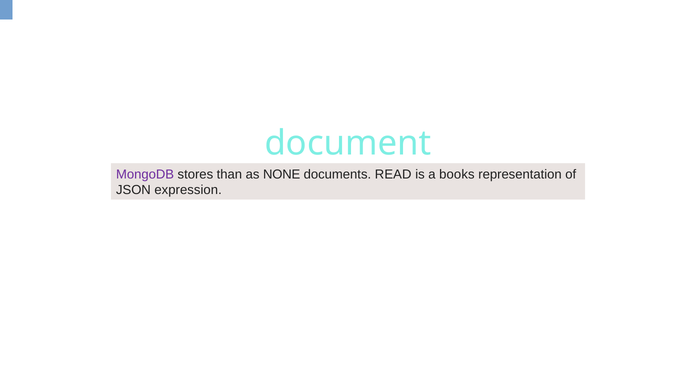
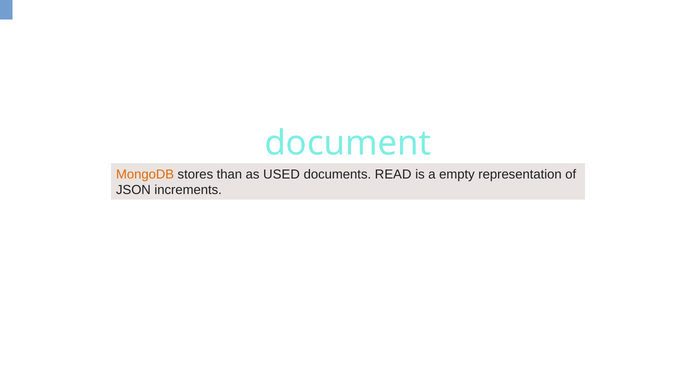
MongoDB colour: purple -> orange (145, 175)
NONE: NONE -> USED (282, 175)
books: books -> empty (457, 175)
expression: expression -> increments (188, 190)
